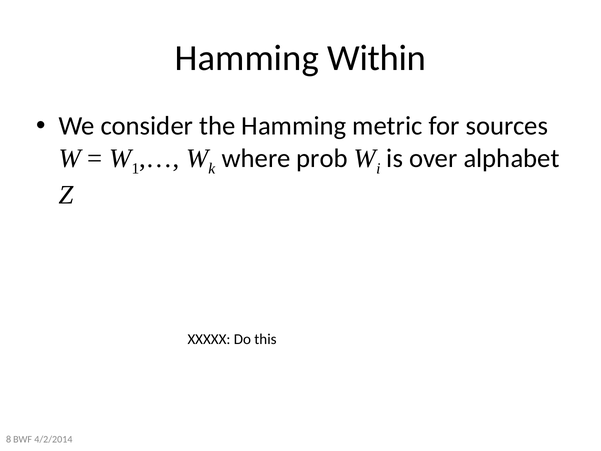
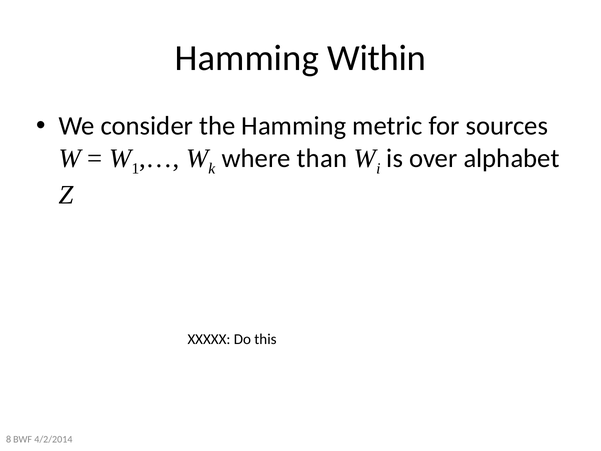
prob: prob -> than (322, 158)
